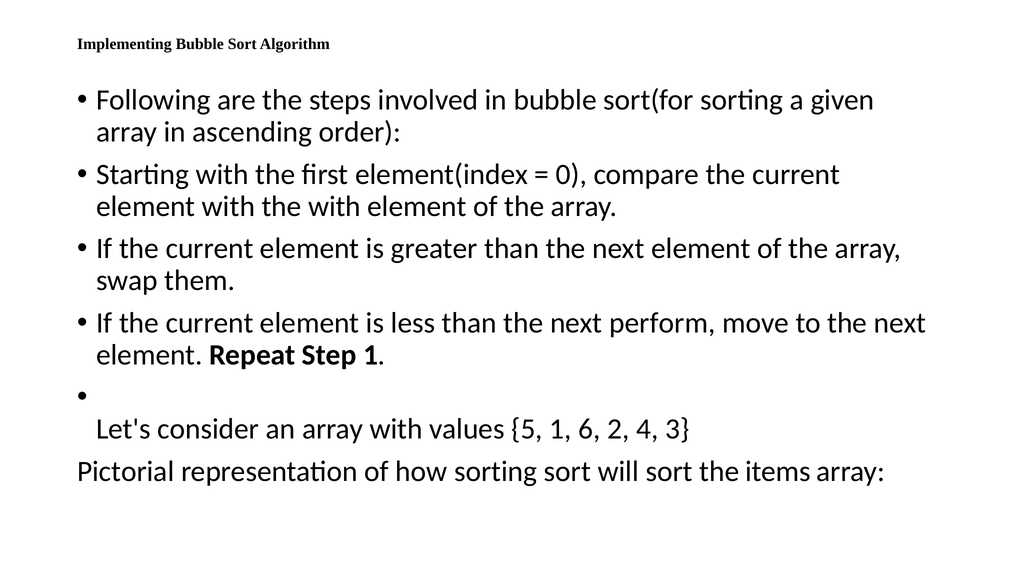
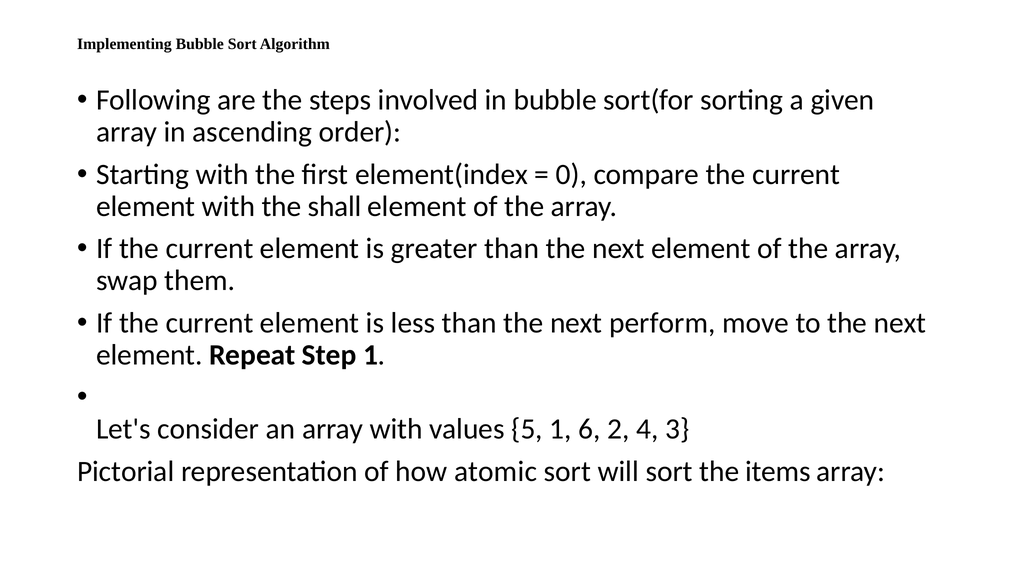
the with: with -> shall (335, 206)
how sorting: sorting -> atomic (496, 471)
